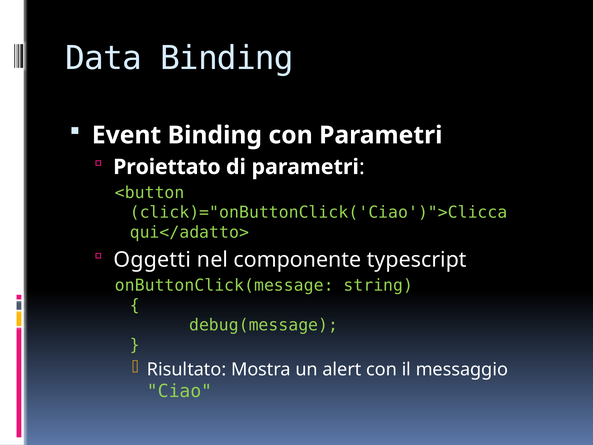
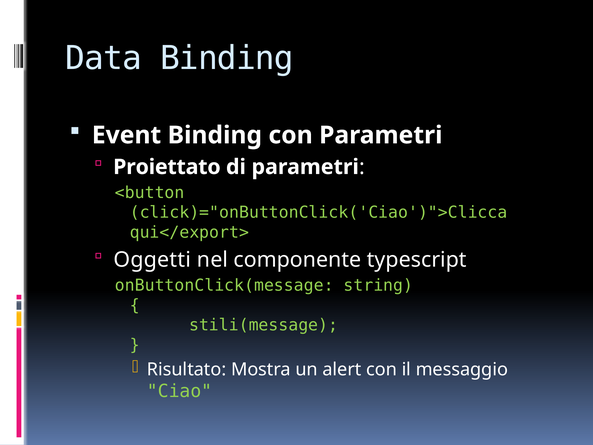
qui</adatto>: qui</adatto> -> qui</export> (189, 232)
debug(message: debug(message -> stili(message (264, 325)
